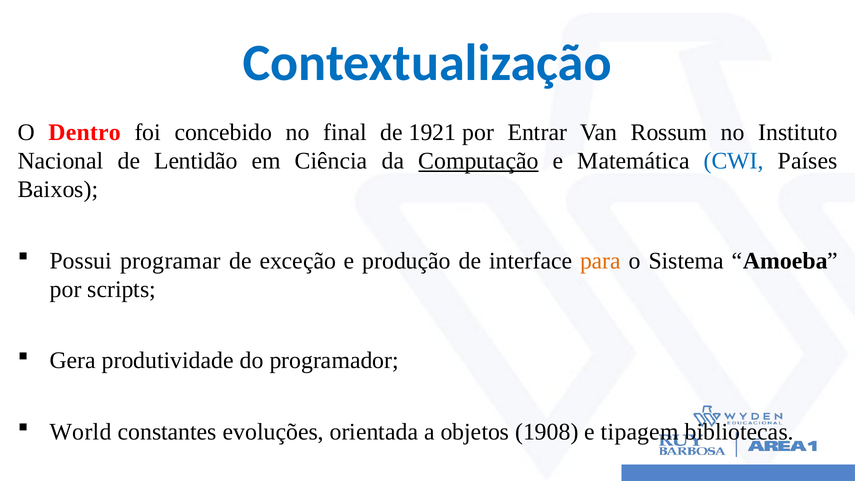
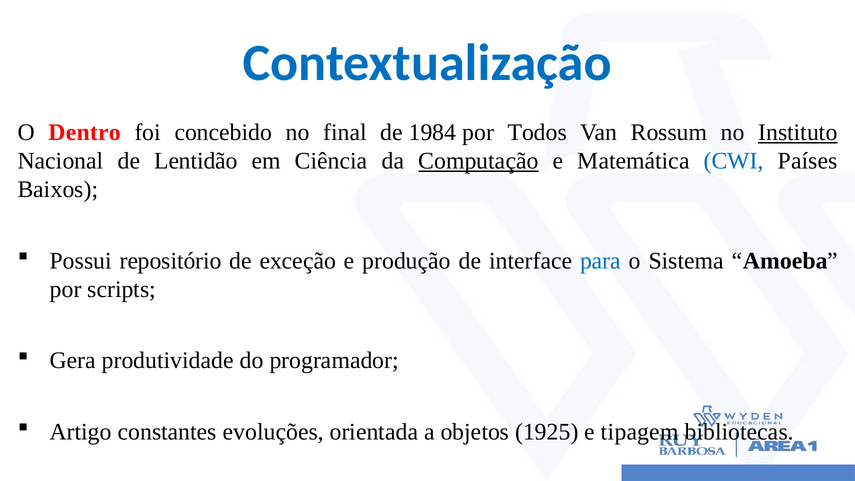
1921: 1921 -> 1984 (432, 132)
Entrar: Entrar -> Todos (537, 132)
Instituto underline: none -> present (798, 132)
programar: programar -> repositório (171, 261)
para colour: orange -> blue (600, 261)
World: World -> Artigo (81, 432)
1908: 1908 -> 1925 (547, 432)
